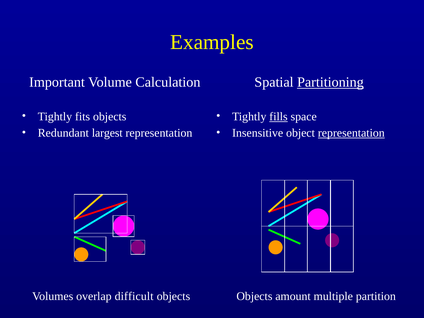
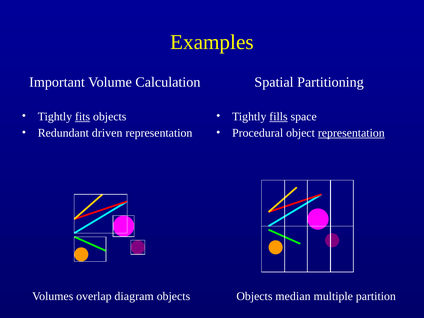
Partitioning underline: present -> none (330, 82)
fits underline: none -> present (83, 116)
largest: largest -> driven (107, 133)
Insensitive: Insensitive -> Procedural (258, 133)
difficult: difficult -> diagram (134, 296)
amount: amount -> median (293, 296)
